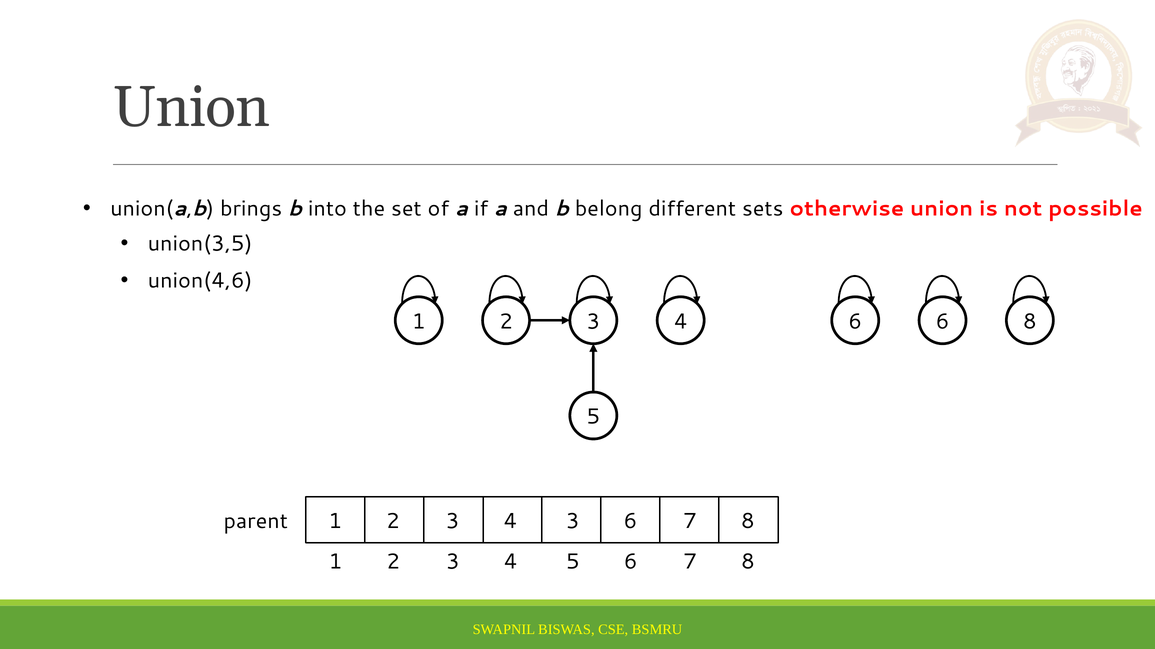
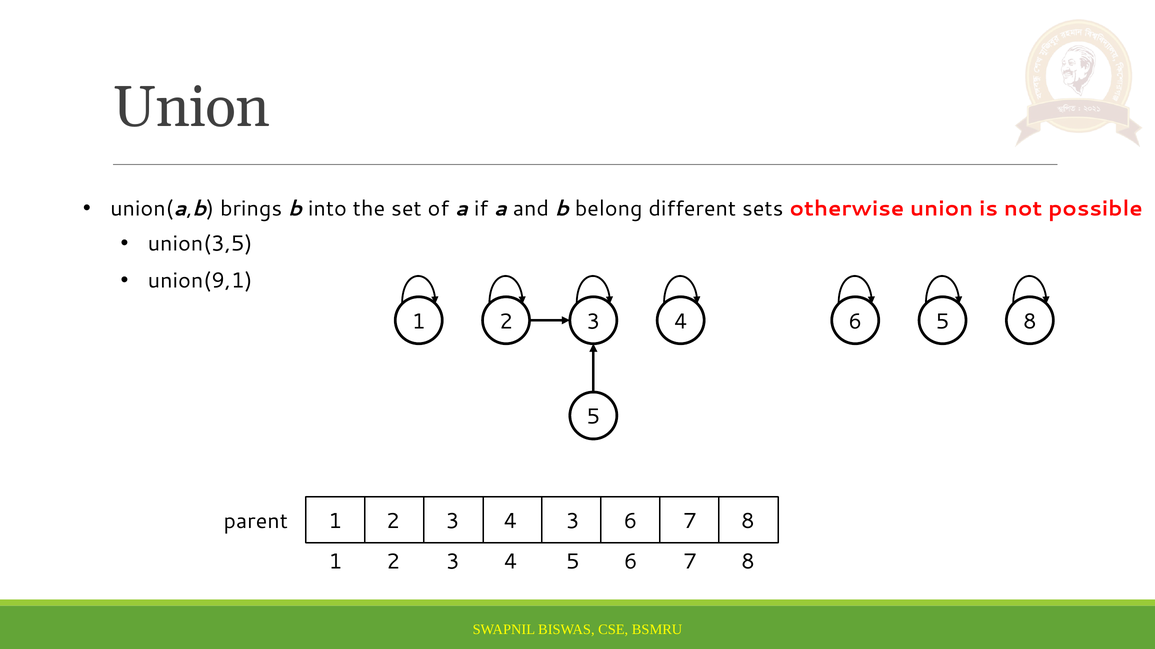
union(4,6: union(4,6 -> union(9,1 (200, 281)
6: 6 -> 5 (943, 322)
